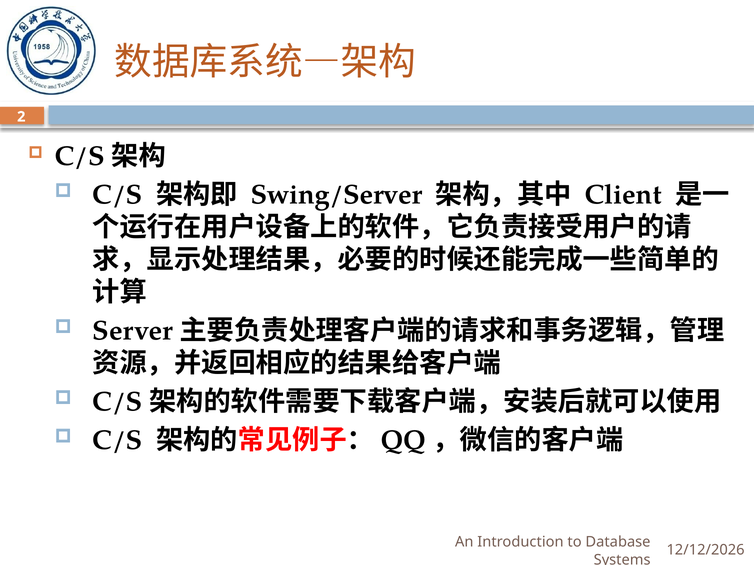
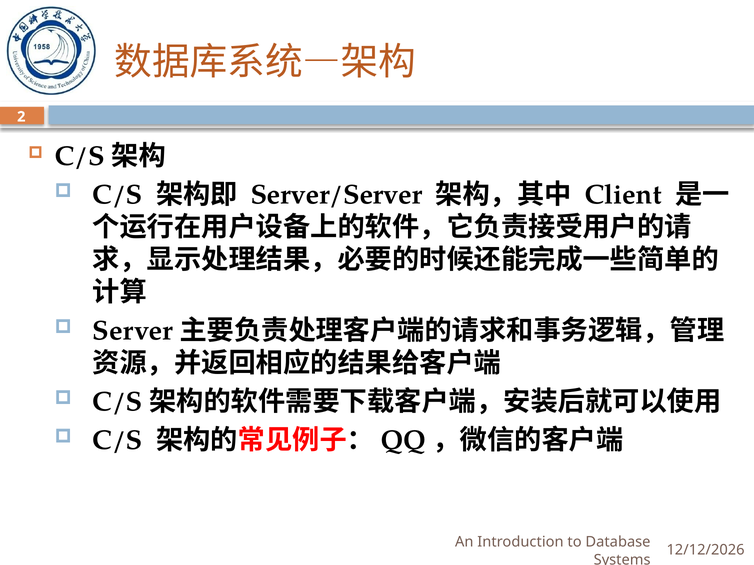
Swing/Server: Swing/Server -> Server/Server (336, 195)
